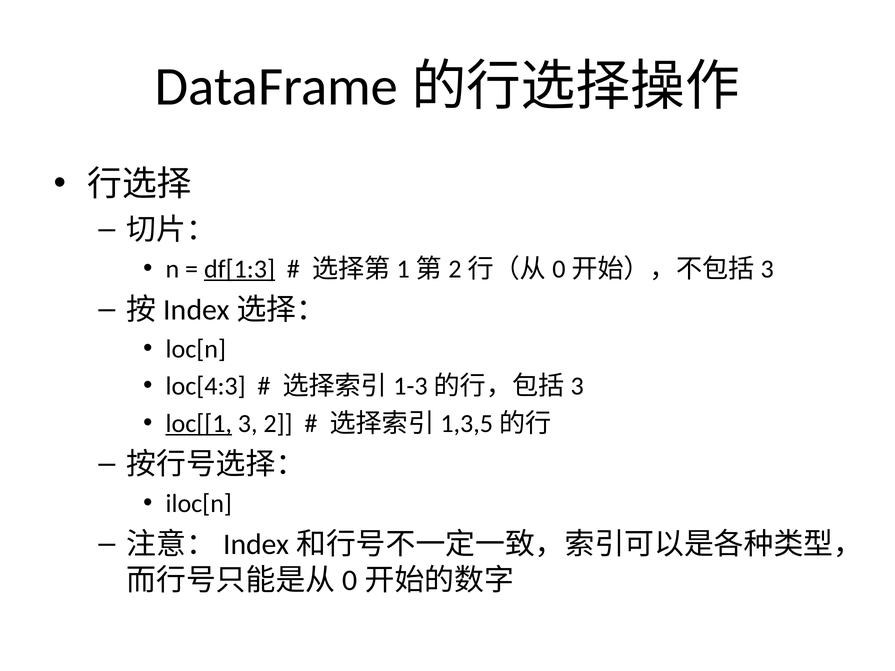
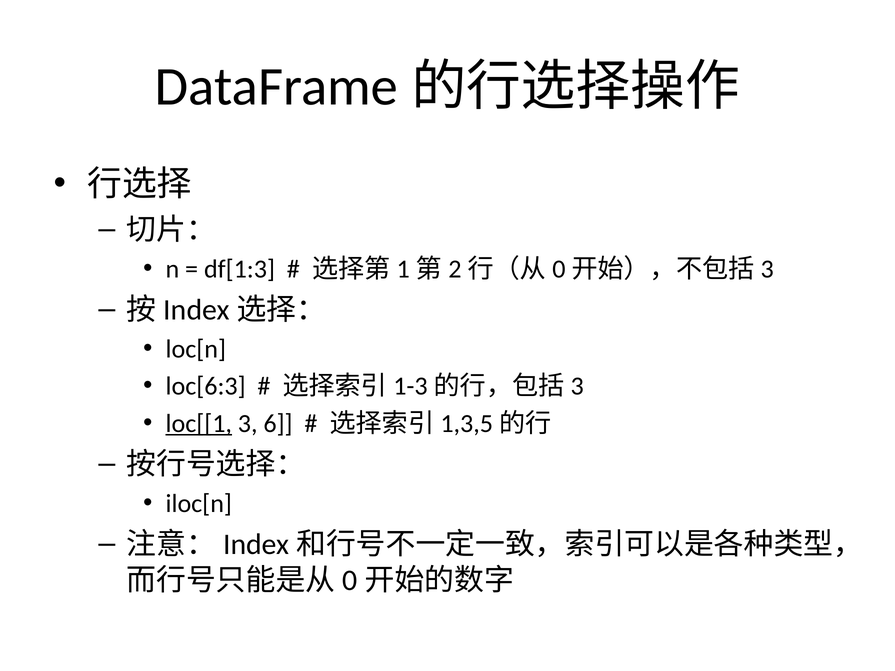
df[1:3 underline: present -> none (240, 269)
loc[4:3: loc[4:3 -> loc[6:3 (206, 386)
2: 2 -> 6 (278, 424)
